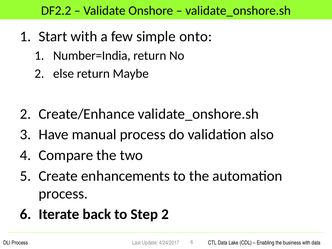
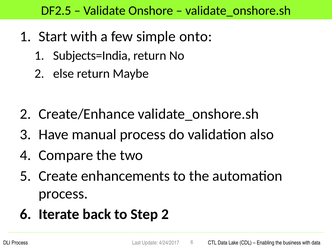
DF2.2: DF2.2 -> DF2.5 (56, 11)
Number=India: Number=India -> Subjects=India (92, 56)
